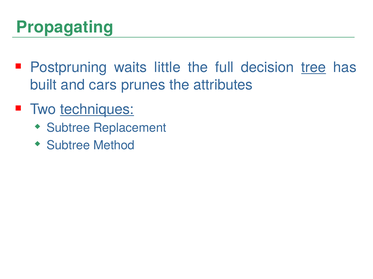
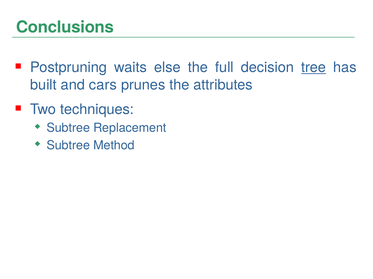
Propagating: Propagating -> Conclusions (65, 27)
little: little -> else (167, 68)
techniques underline: present -> none (97, 110)
